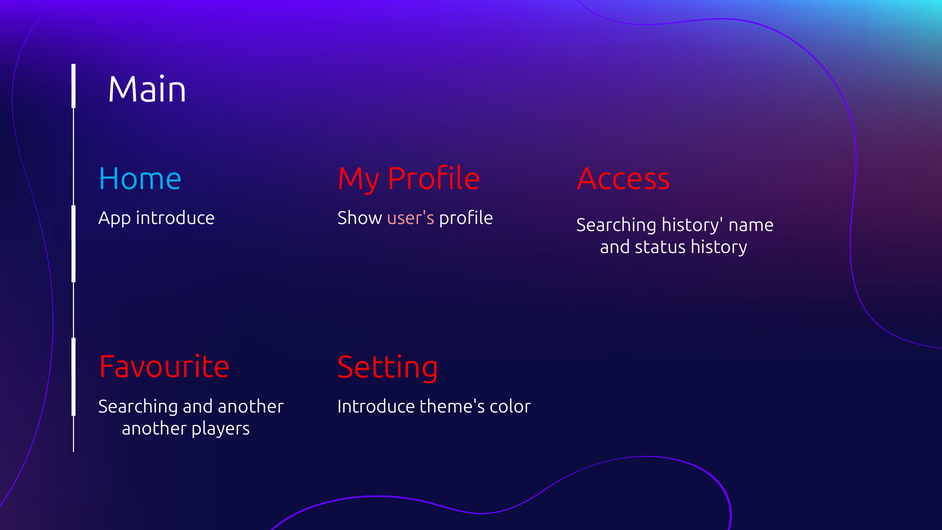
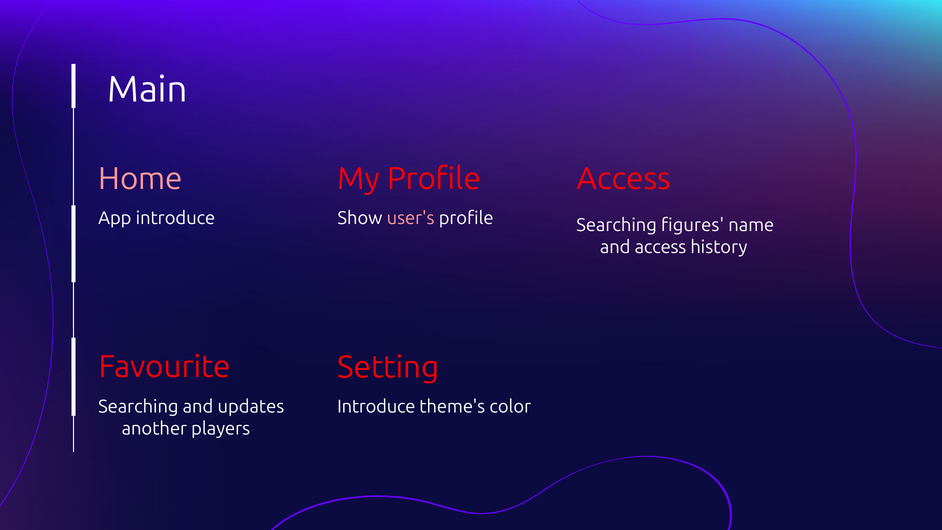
Home colour: light blue -> pink (140, 179)
Searching history: history -> figures (693, 225)
and status: status -> access (661, 247)
and another: another -> updates (251, 407)
